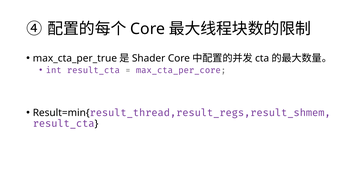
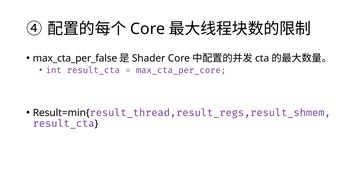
max_cta_per_true: max_cta_per_true -> max_cta_per_false (75, 58)
